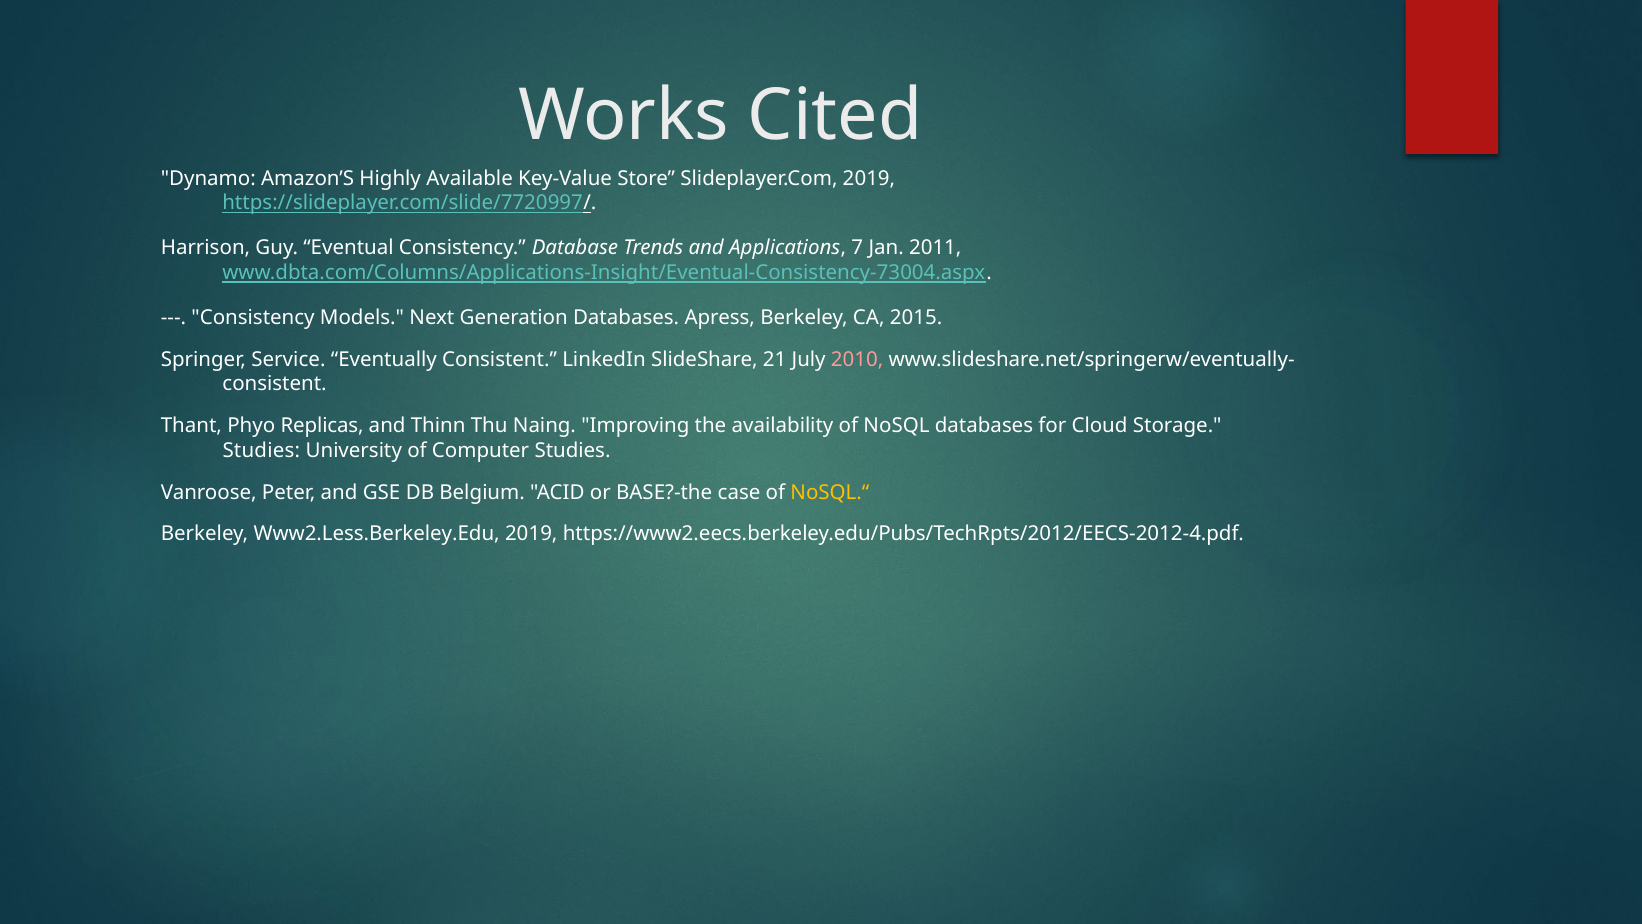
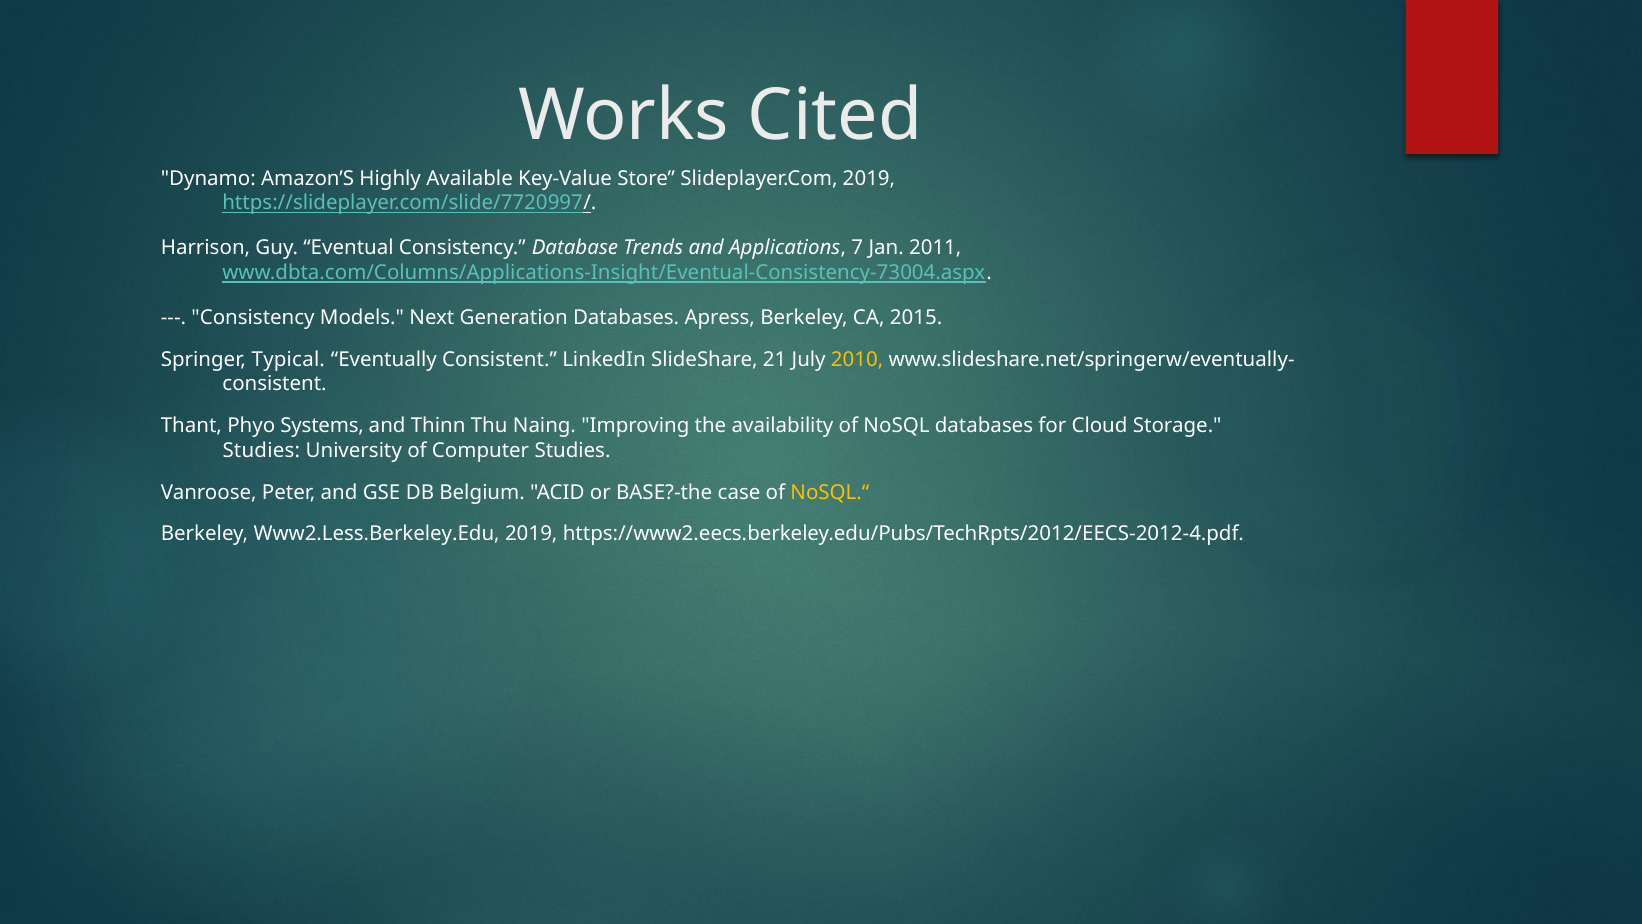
Service: Service -> Typical (288, 359)
2010 colour: pink -> yellow (857, 359)
Replicas: Replicas -> Systems (322, 426)
